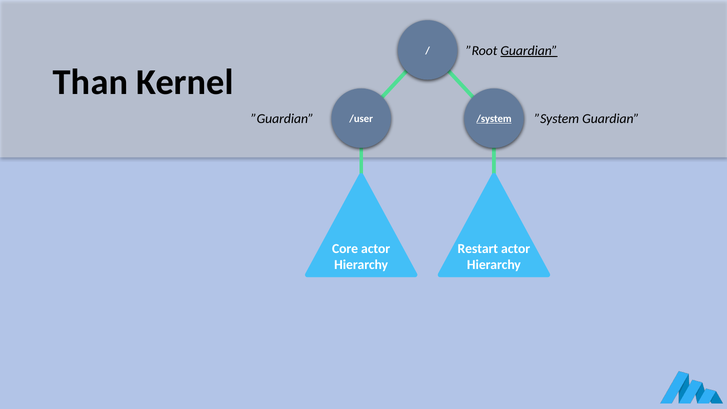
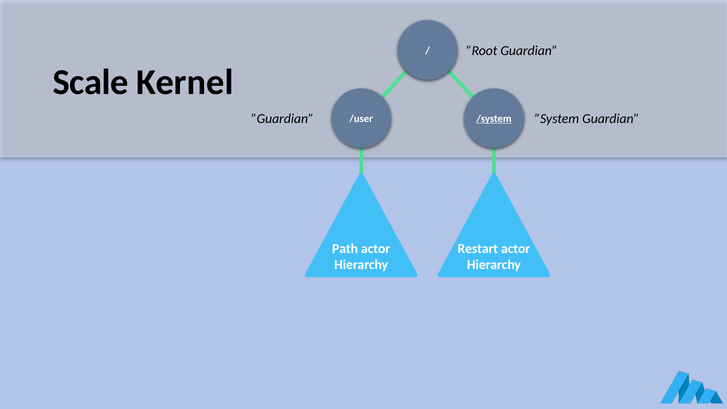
Guardian underline: present -> none (529, 51)
Than: Than -> Scale (91, 82)
Core: Core -> Path (345, 249)
